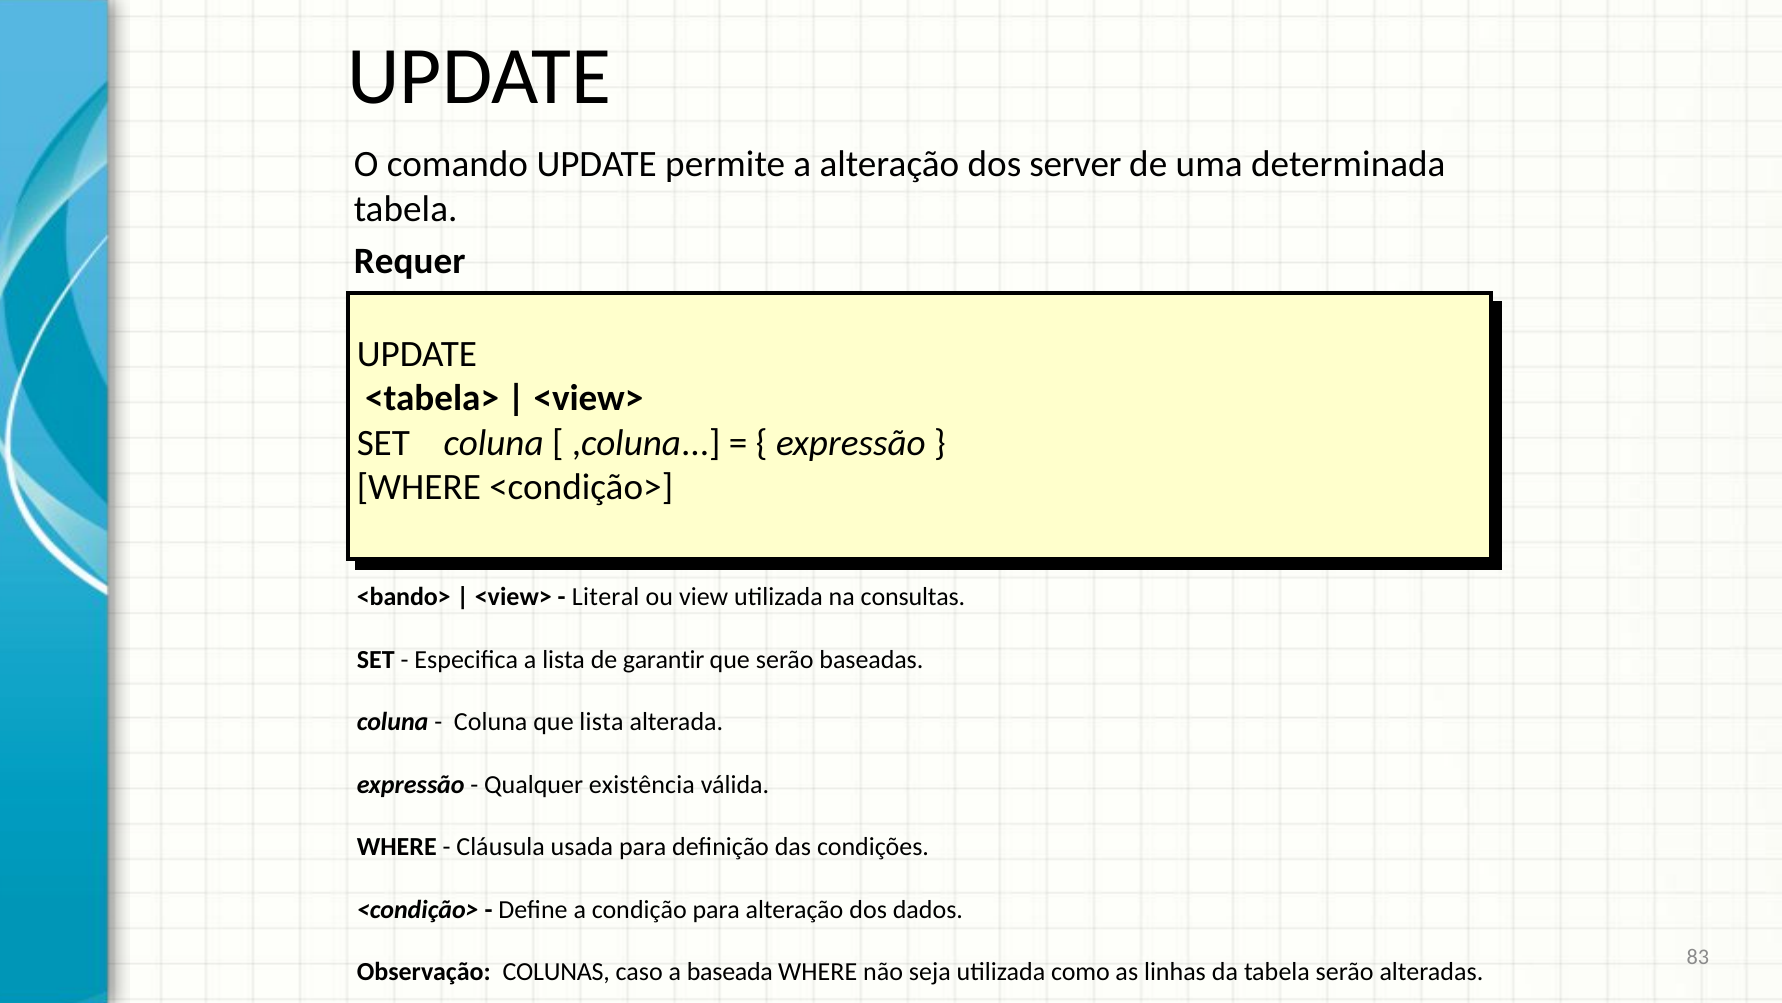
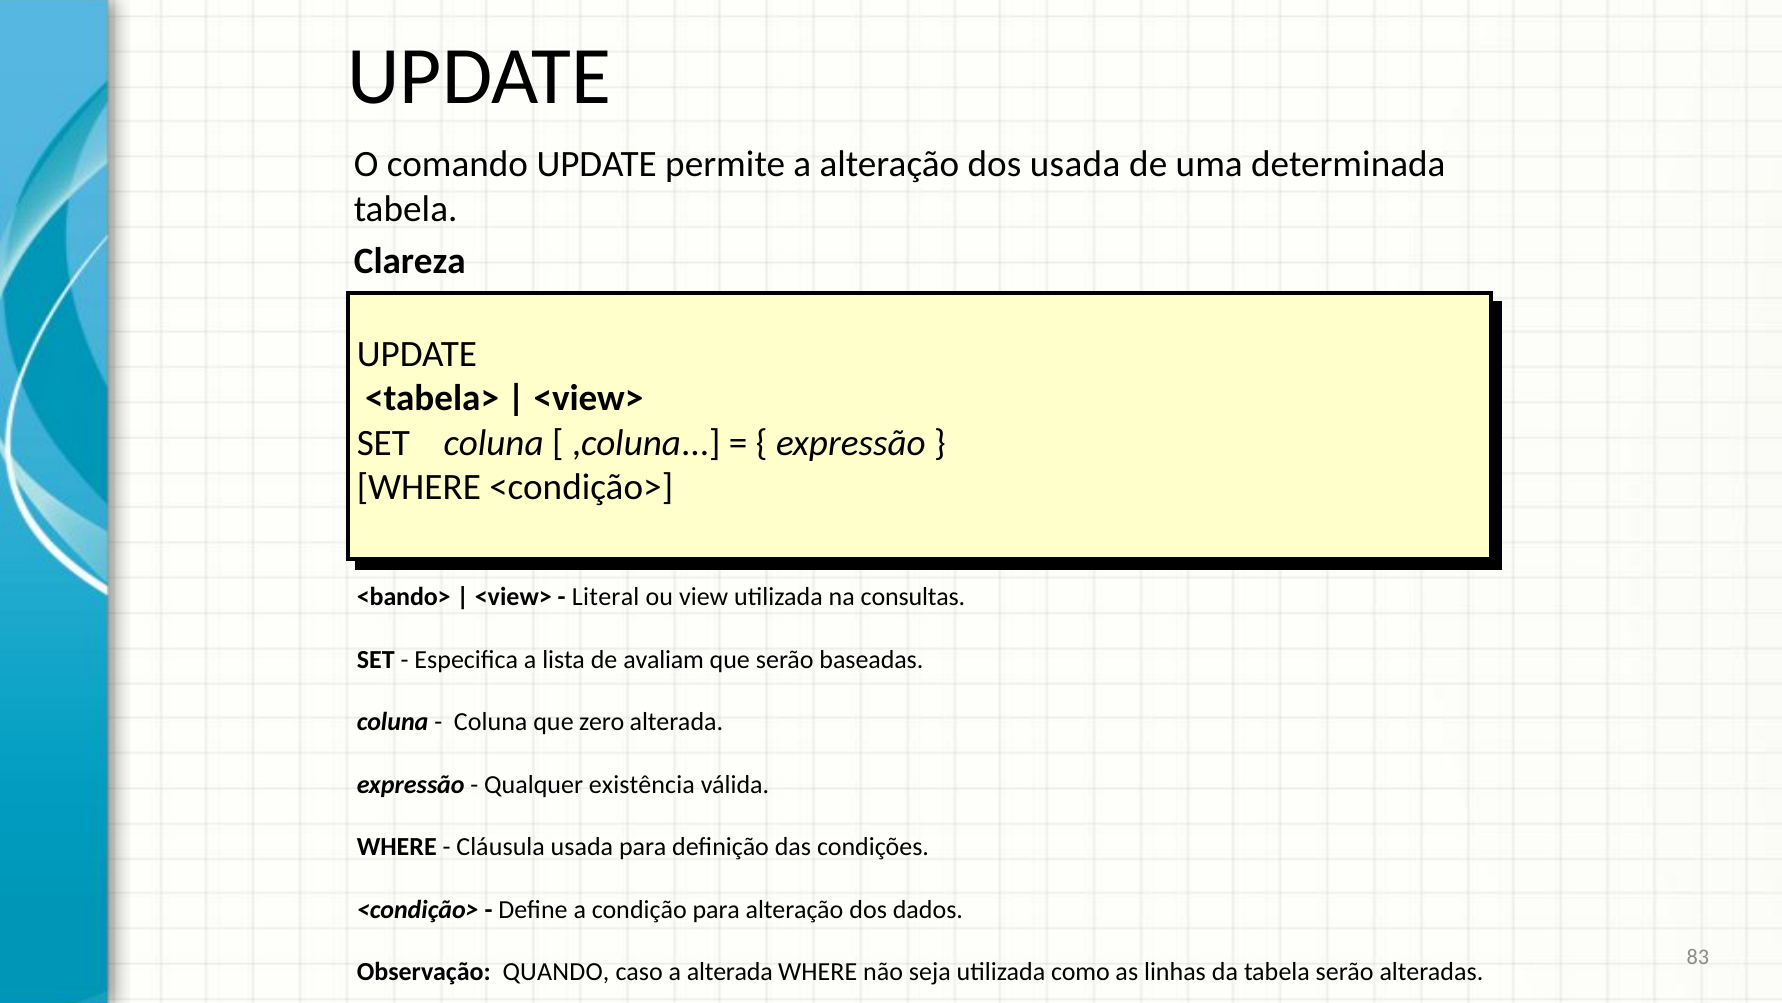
dos server: server -> usada (1075, 164)
Requer: Requer -> Clareza (410, 261)
garantir: garantir -> avaliam (664, 659)
que lista: lista -> zero (602, 722)
COLUNAS: COLUNAS -> QUANDO (556, 971)
a baseada: baseada -> alterada (730, 971)
